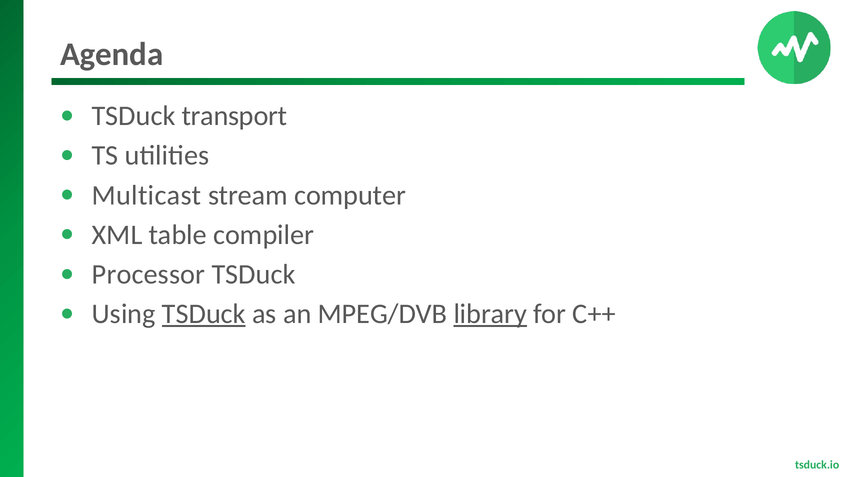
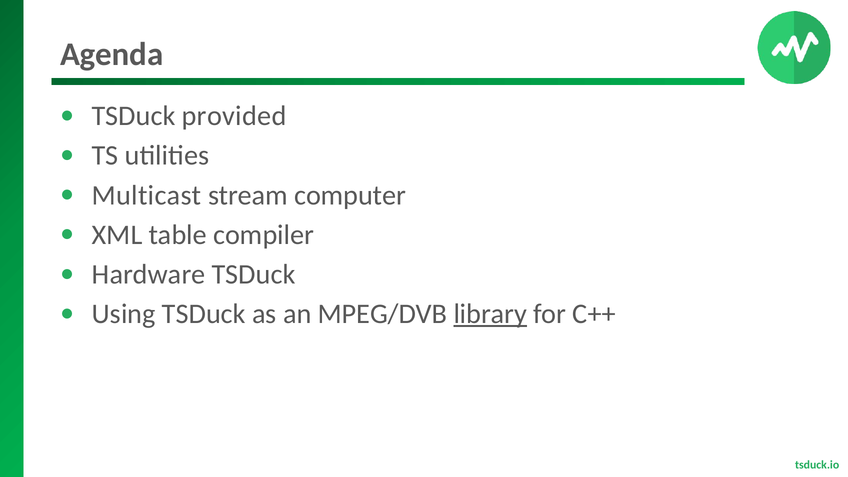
transport: transport -> provided (234, 116)
Processor: Processor -> Hardware (149, 274)
TSDuck underline: present -> none (204, 314)
